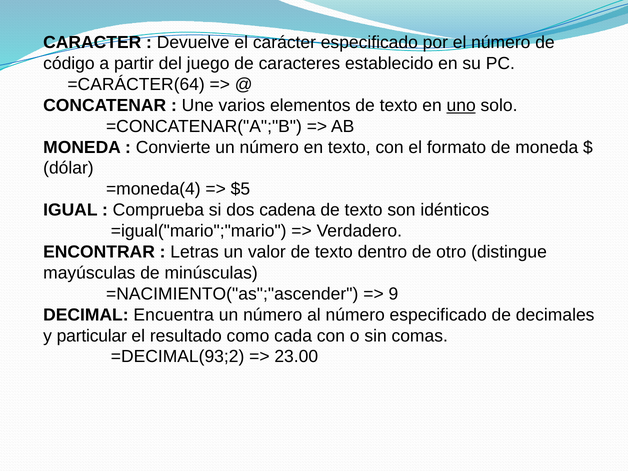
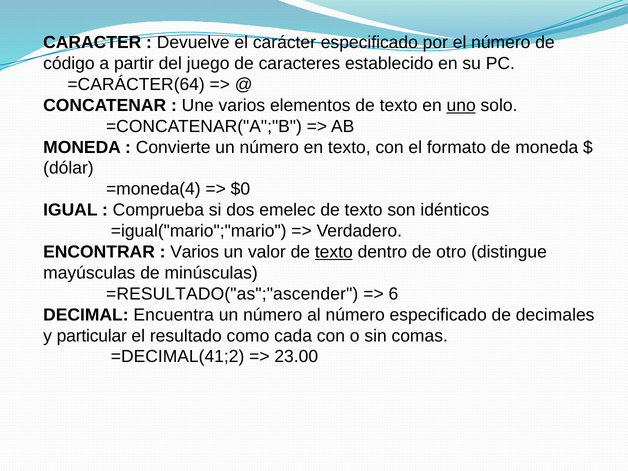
$5: $5 -> $0 (240, 189)
cadena: cadena -> emelec (287, 210)
Letras: Letras -> Varios (195, 252)
texto underline: none -> present (334, 252)
=NACIMIENTO("as";"ascender: =NACIMIENTO("as";"ascender -> =RESULTADO("as";"ascender (232, 294)
9: 9 -> 6 (393, 294)
=DECIMAL(93;2: =DECIMAL(93;2 -> =DECIMAL(41;2 (178, 357)
